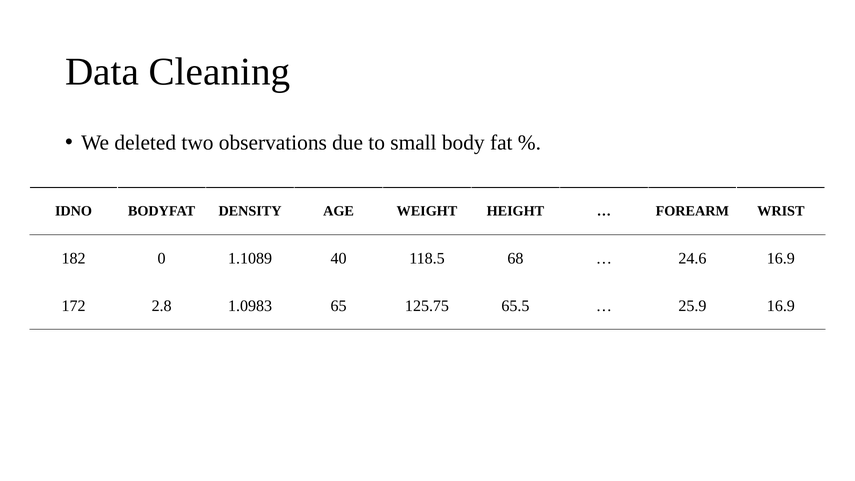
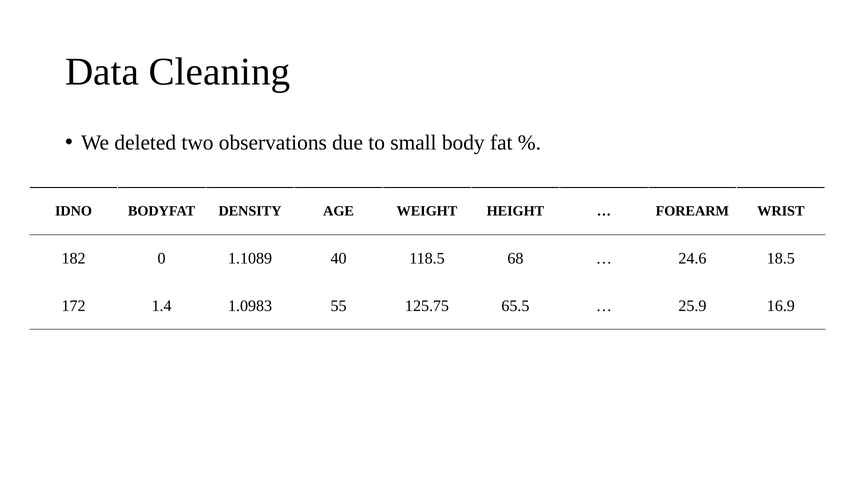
24.6 16.9: 16.9 -> 18.5 (781, 258)
2.8: 2.8 -> 1.4 (162, 306)
65: 65 -> 55 (339, 306)
